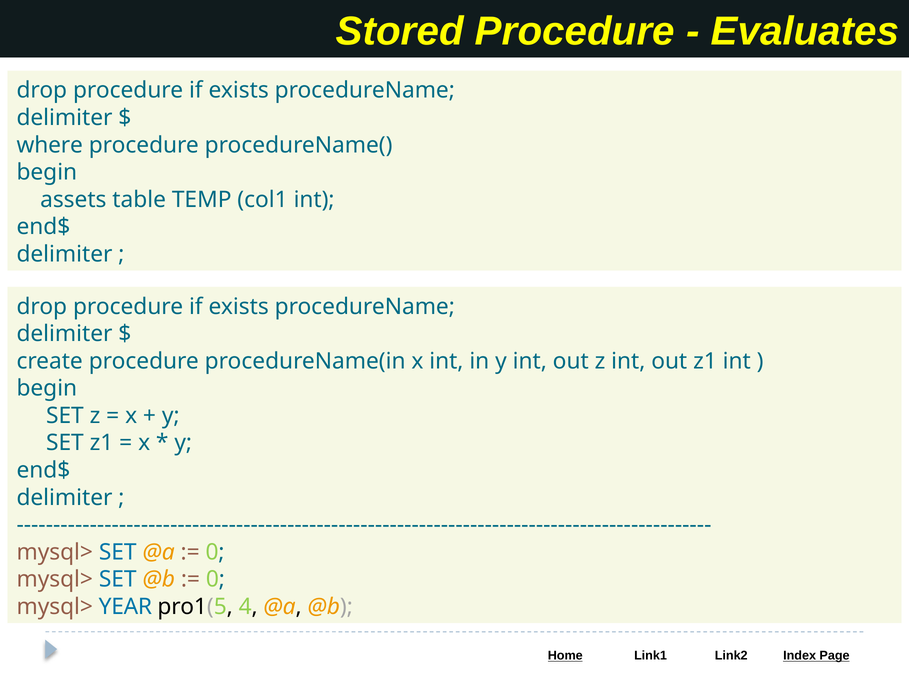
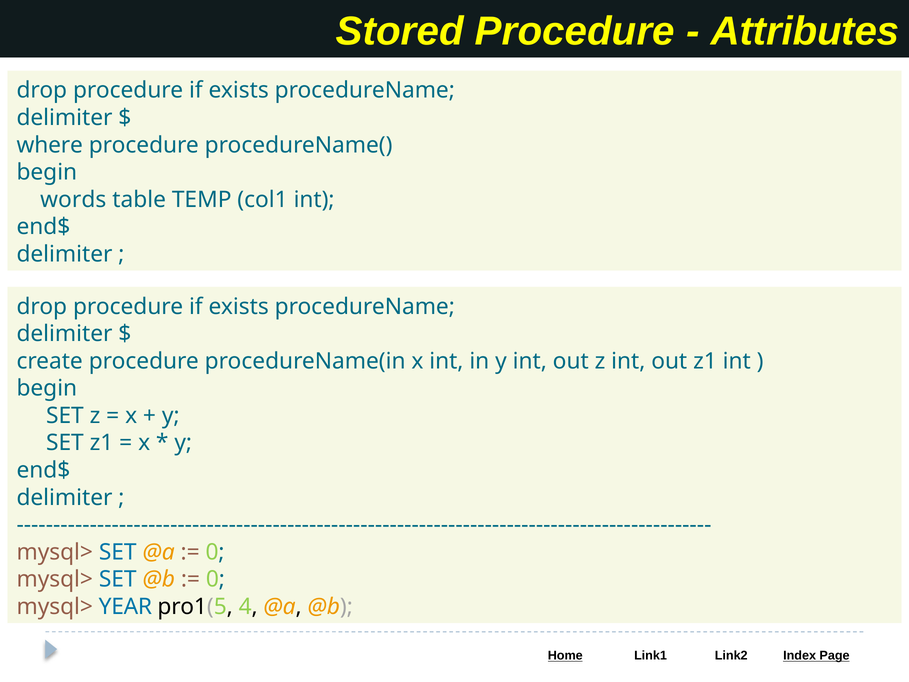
Evaluates: Evaluates -> Attributes (805, 32)
assets: assets -> words (73, 199)
